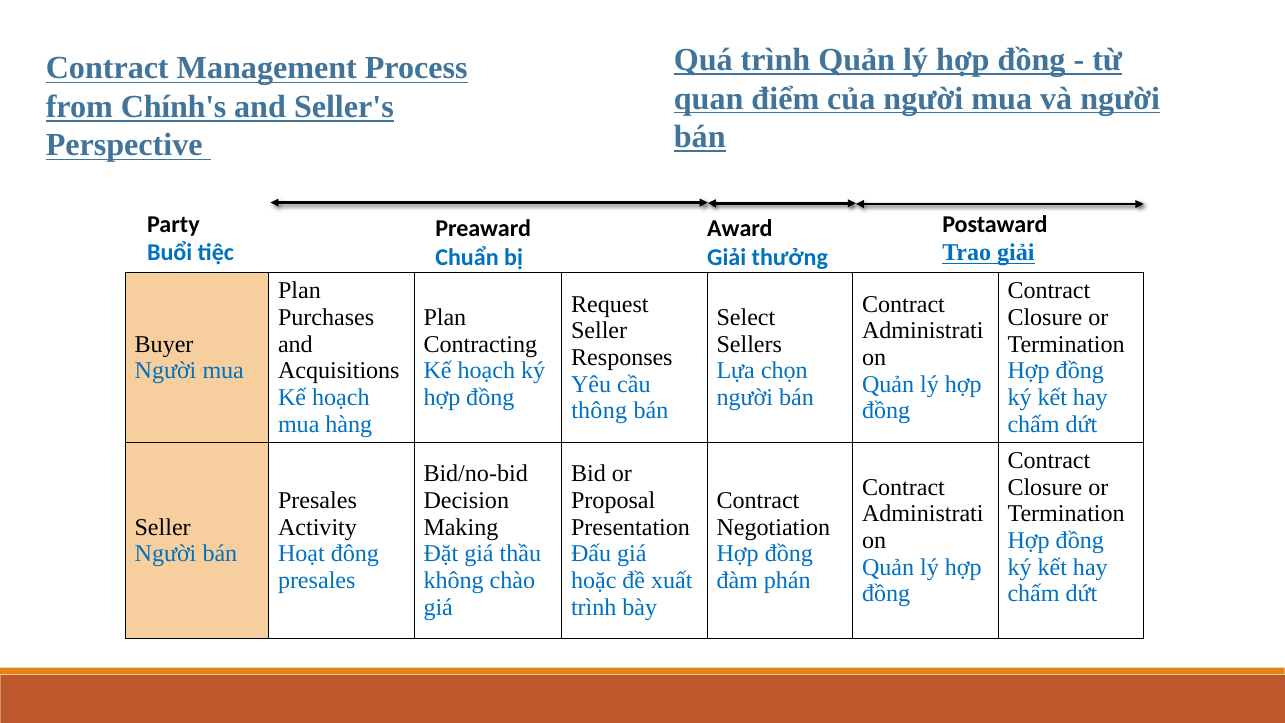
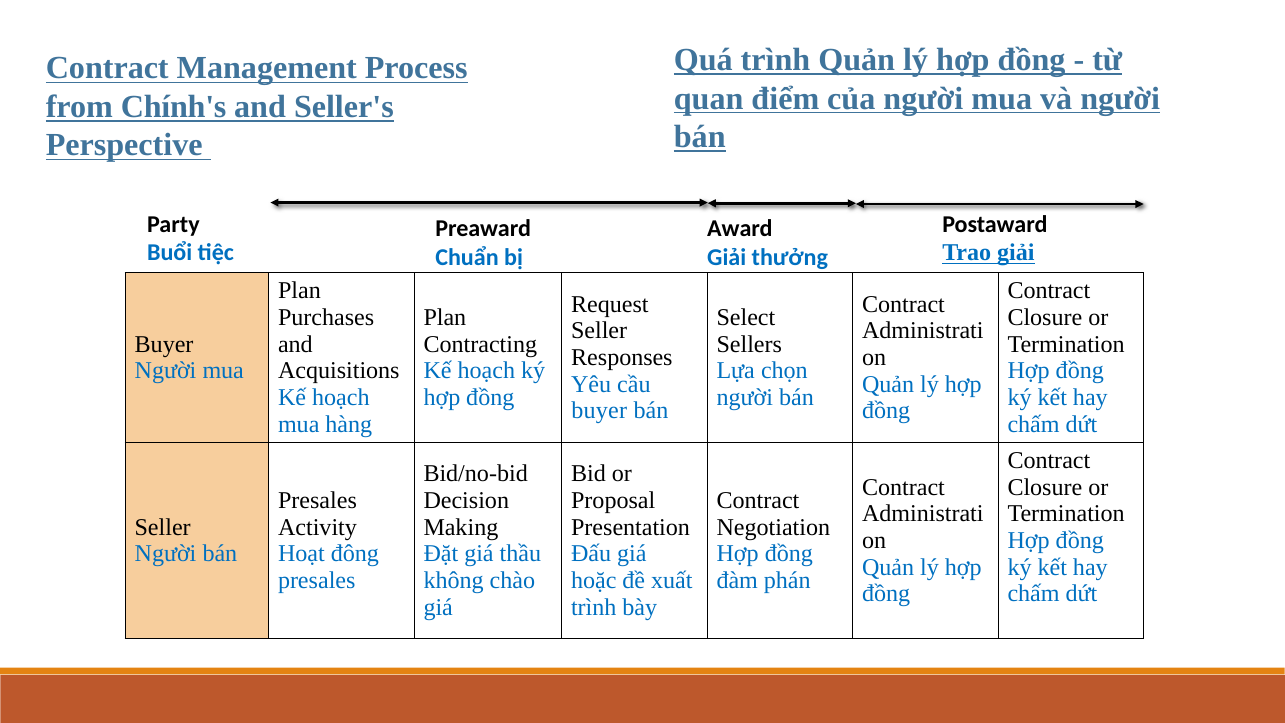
thông: thông -> buyer (599, 411)
